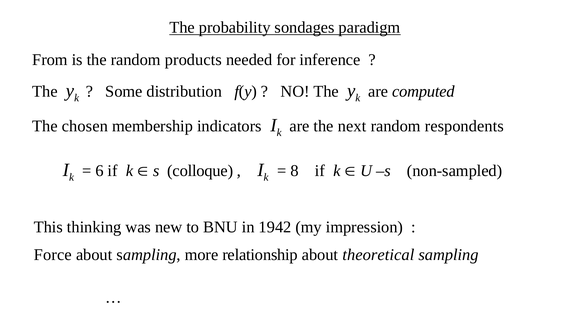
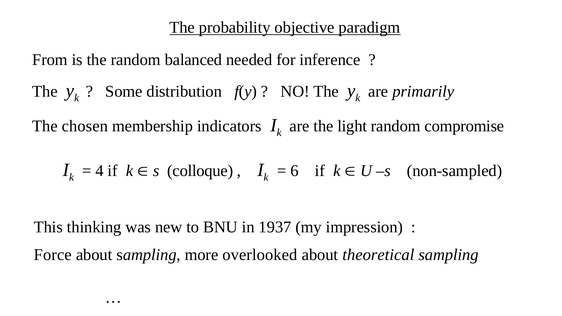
sondages: sondages -> objective (305, 27)
products: products -> balanced (194, 60)
computed: computed -> primarily (423, 91)
next: next -> light (352, 126)
respondents: respondents -> compromise (464, 126)
6: 6 -> 4 (100, 171)
8: 8 -> 6 (295, 171)
1942: 1942 -> 1937 (275, 227)
relationship: relationship -> overlooked (260, 255)
